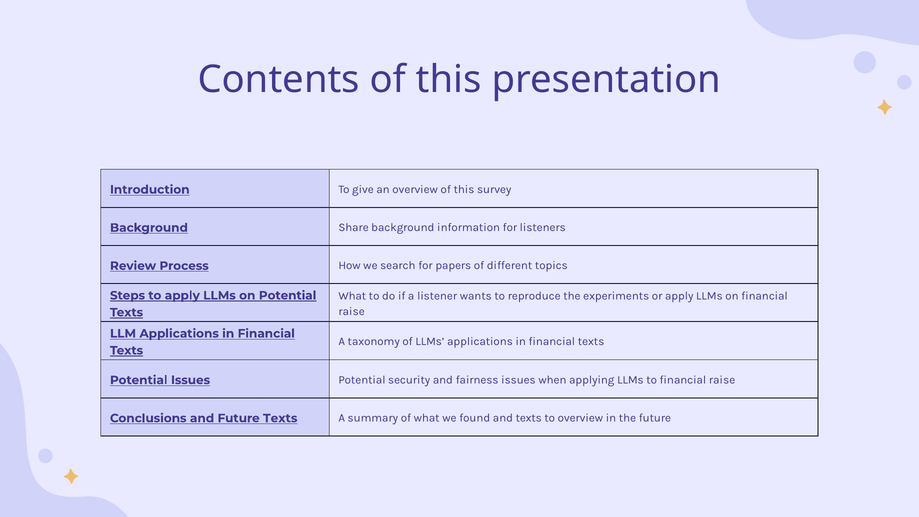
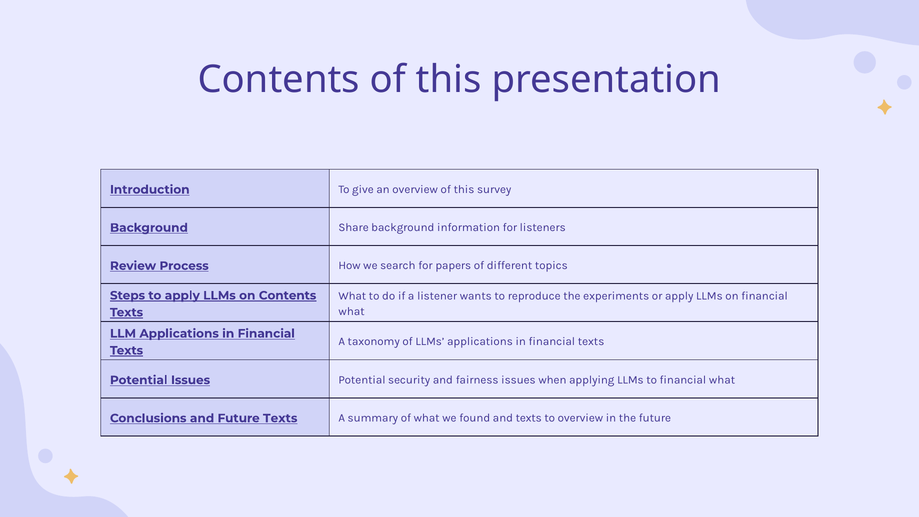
on Potential: Potential -> Contents (288, 295)
raise: raise -> what (352, 311)
to financial raise: raise -> what (722, 380)
